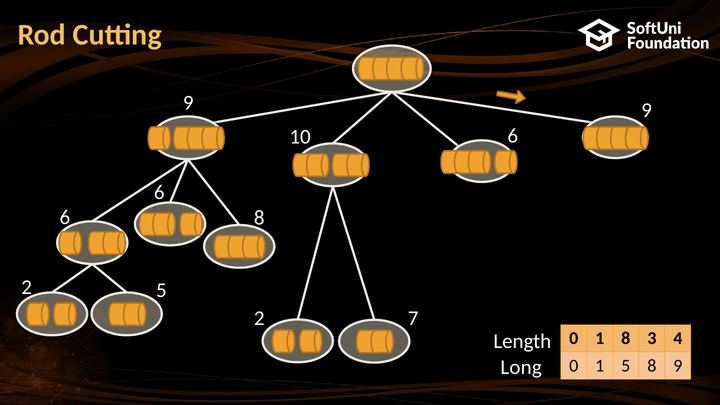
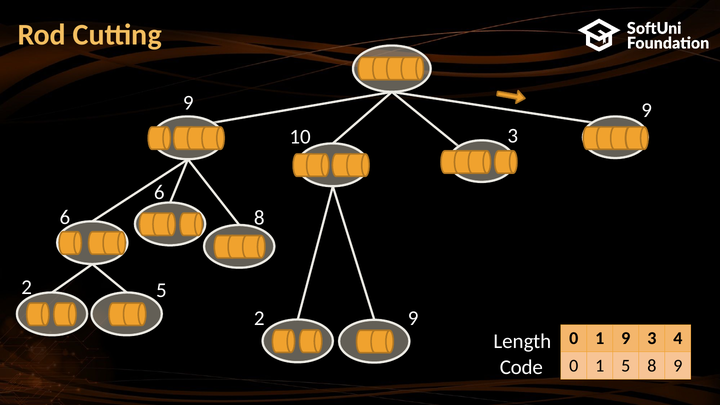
10 6: 6 -> 3 (513, 136)
2 7: 7 -> 9 (413, 319)
1 8: 8 -> 9 (626, 338)
Long: Long -> Code (521, 367)
